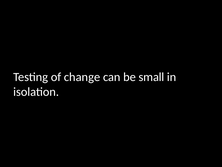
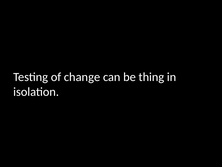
small: small -> thing (151, 77)
